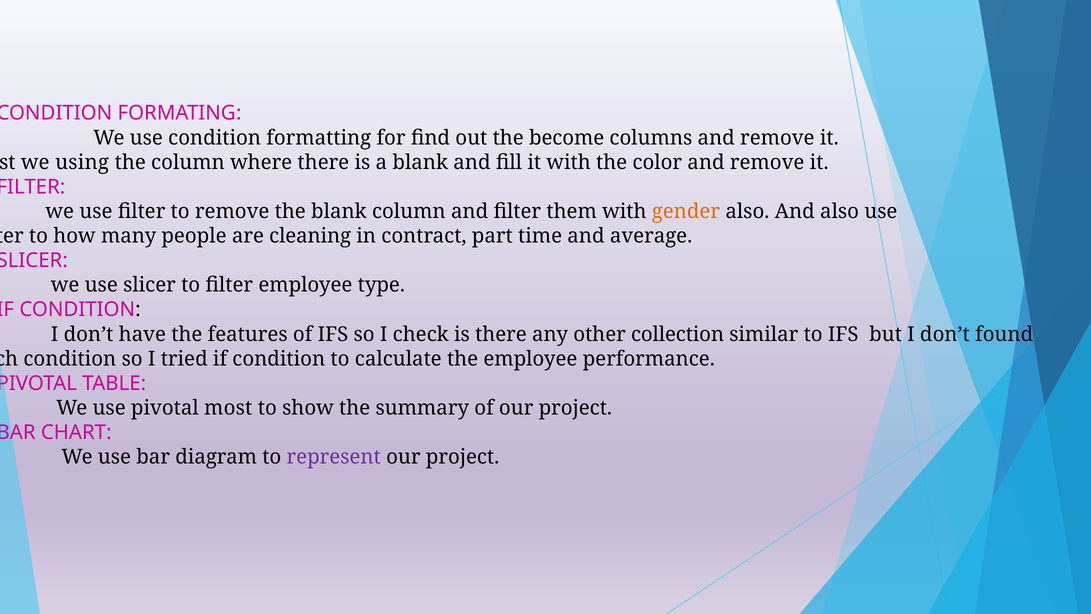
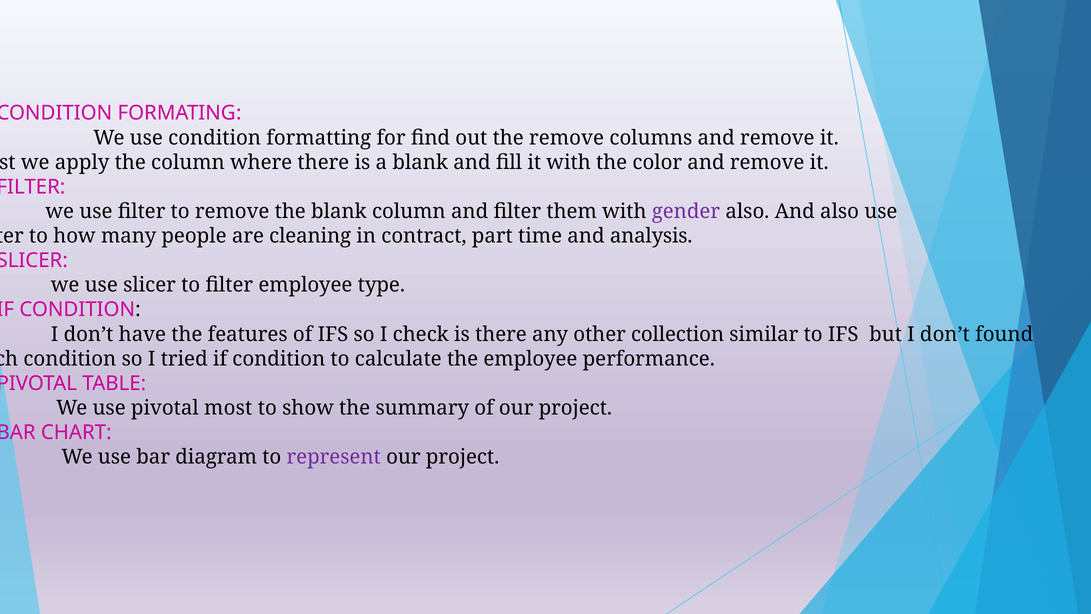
the become: become -> remove (567, 138)
using: using -> apply (82, 162)
gender colour: orange -> purple (686, 211)
average: average -> analysis (651, 236)
